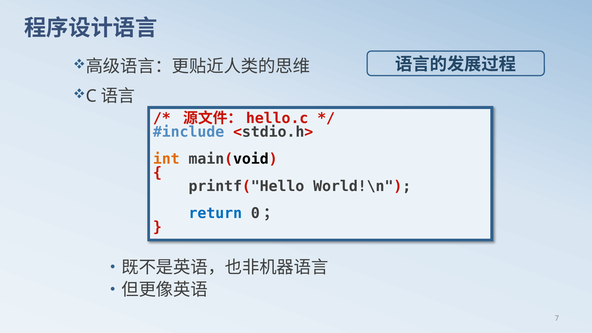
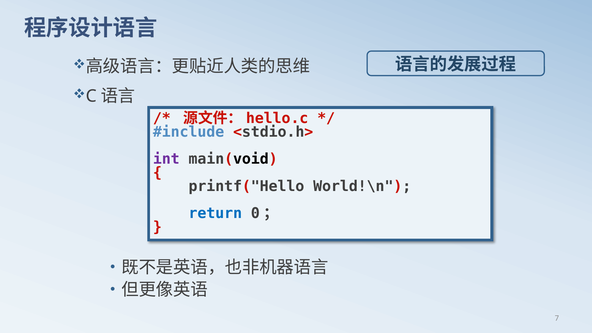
int colour: orange -> purple (166, 159)
